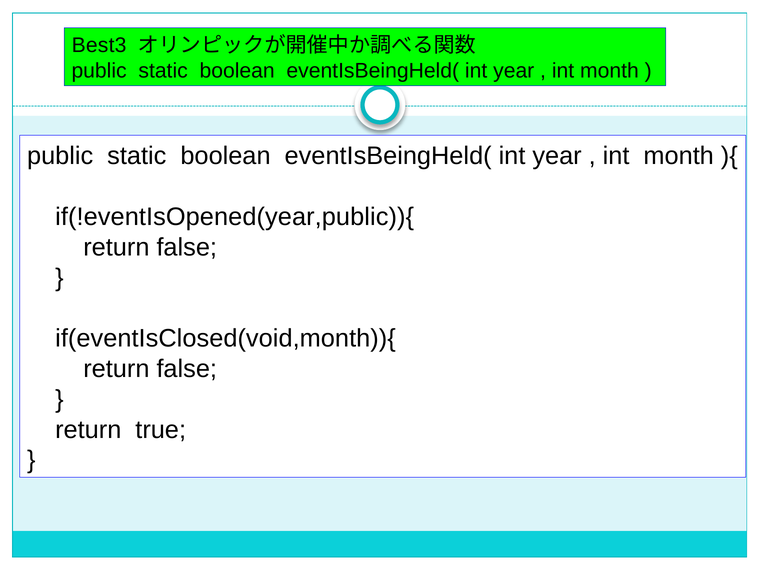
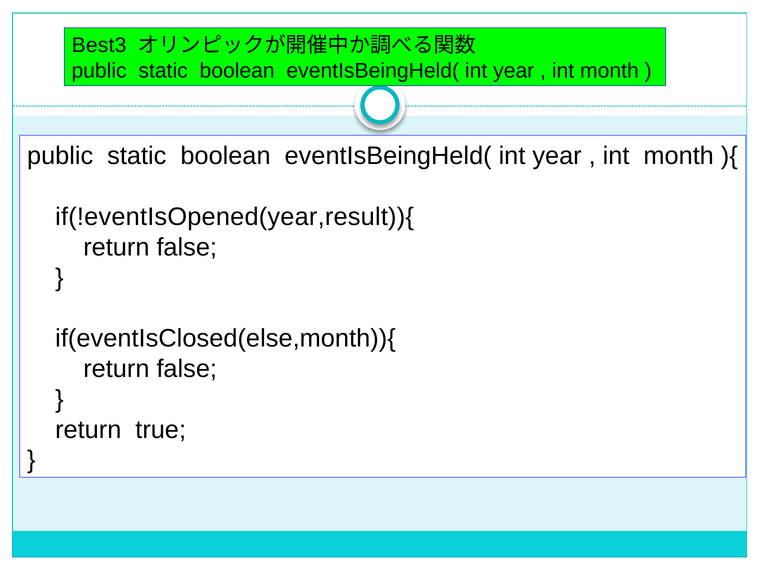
if(!eventIsOpened(year,public)){: if(!eventIsOpened(year,public)){ -> if(!eventIsOpened(year,result)){ (235, 217)
if(eventIsClosed(void,month)){: if(eventIsClosed(void,month)){ -> if(eventIsClosed(else,month)){ (225, 338)
